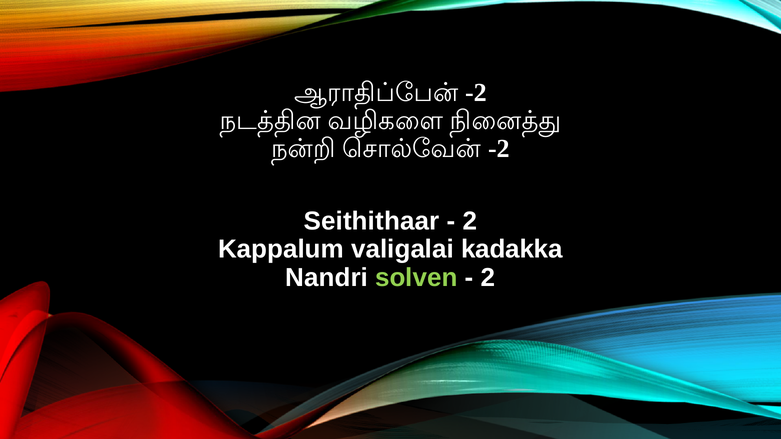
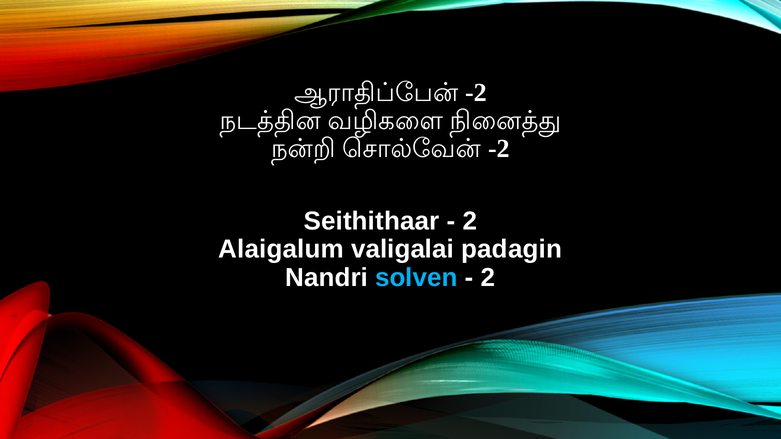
Kappalum: Kappalum -> Alaigalum (281, 249)
kadakka: kadakka -> padagin (512, 249)
solven colour: light green -> light blue (416, 278)
